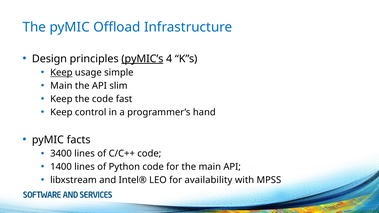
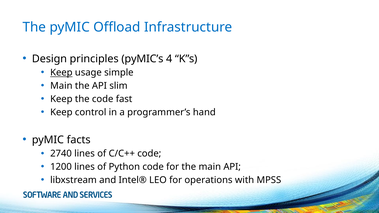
pyMIC’s underline: present -> none (142, 59)
3400: 3400 -> 2740 (61, 154)
1400: 1400 -> 1200 (61, 167)
availability: availability -> operations (208, 180)
